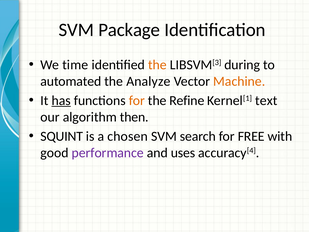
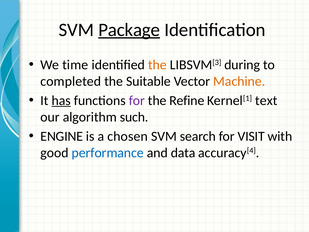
Package underline: none -> present (129, 30)
automated: automated -> completed (71, 81)
Analyze: Analyze -> Suitable (148, 81)
for colour: orange -> purple (137, 100)
then: then -> such (134, 117)
SQUINT: SQUINT -> ENGINE (62, 136)
FREE: FREE -> VISIT (251, 136)
performance colour: purple -> blue (108, 153)
uses: uses -> data (183, 153)
